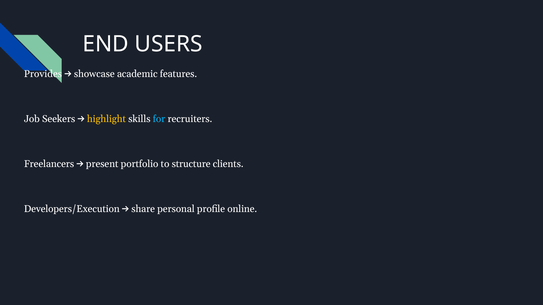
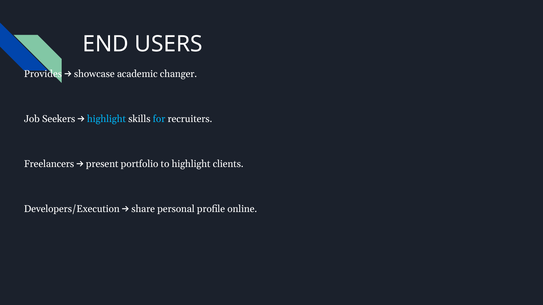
features: features -> changer (178, 74)
highlight colour: yellow -> light blue (106, 119)
to structure: structure -> highlight (191, 164)
